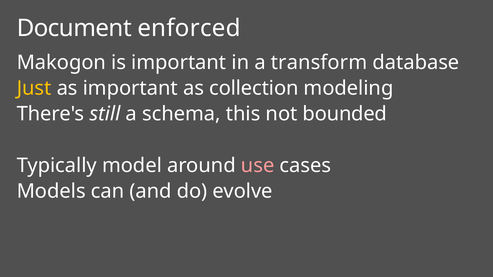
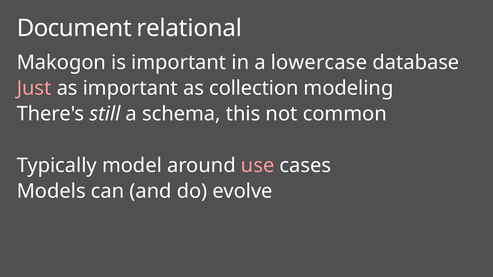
enforced: enforced -> relational (189, 28)
transform: transform -> lowercase (319, 62)
Just colour: yellow -> pink (34, 88)
bounded: bounded -> common (345, 114)
